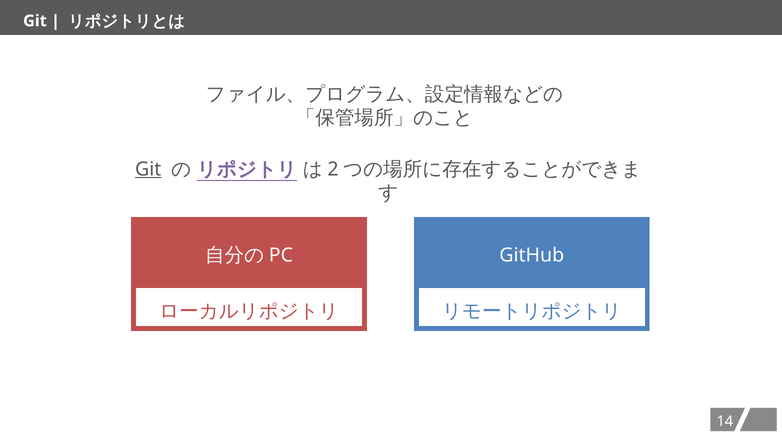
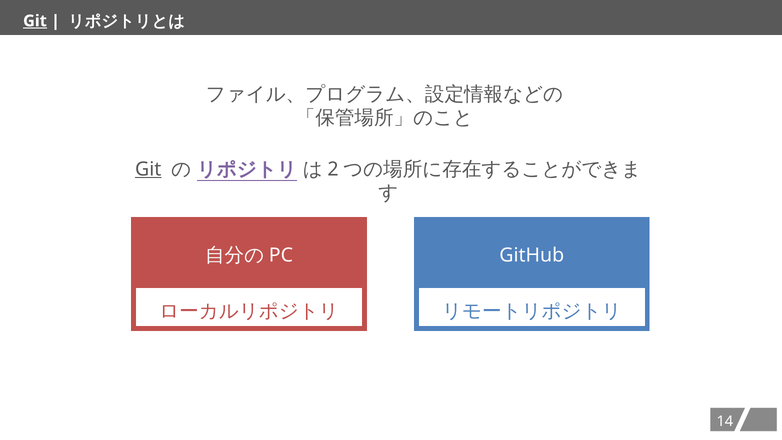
Git underline: none -> present (35, 21)
